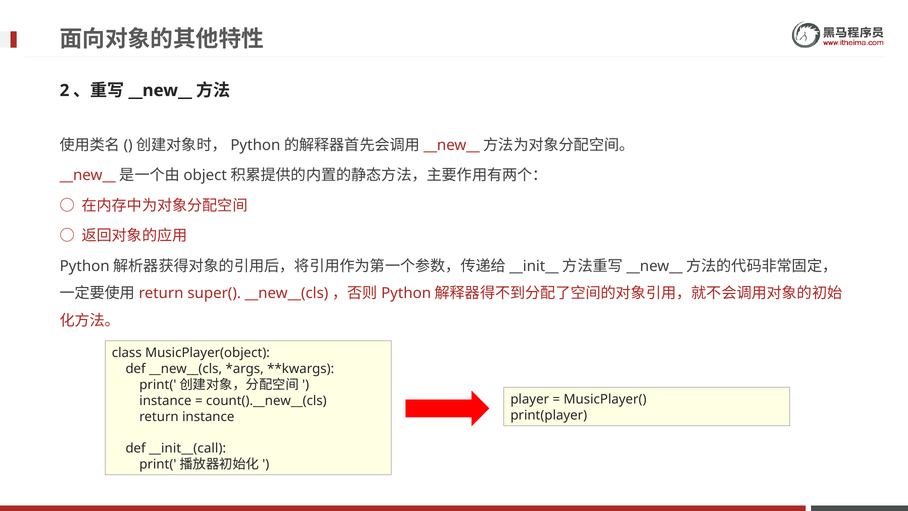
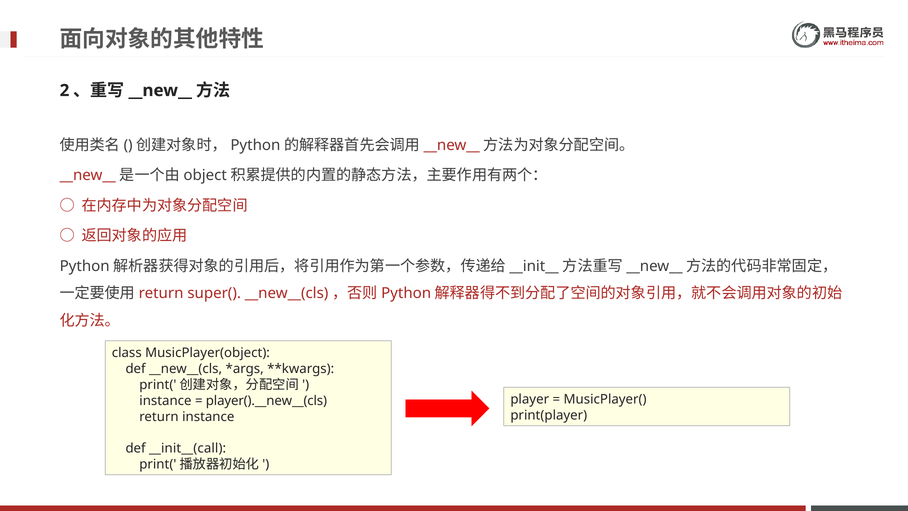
count().__new__(cls: count().__new__(cls -> player().__new__(cls (266, 401)
